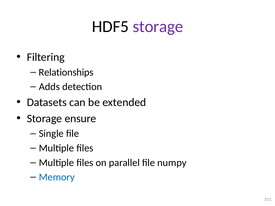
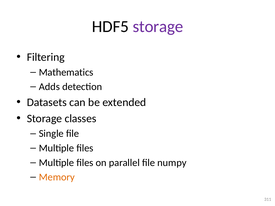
Relationships: Relationships -> Mathematics (66, 72)
ensure: ensure -> classes (80, 119)
Memory colour: blue -> orange (57, 177)
